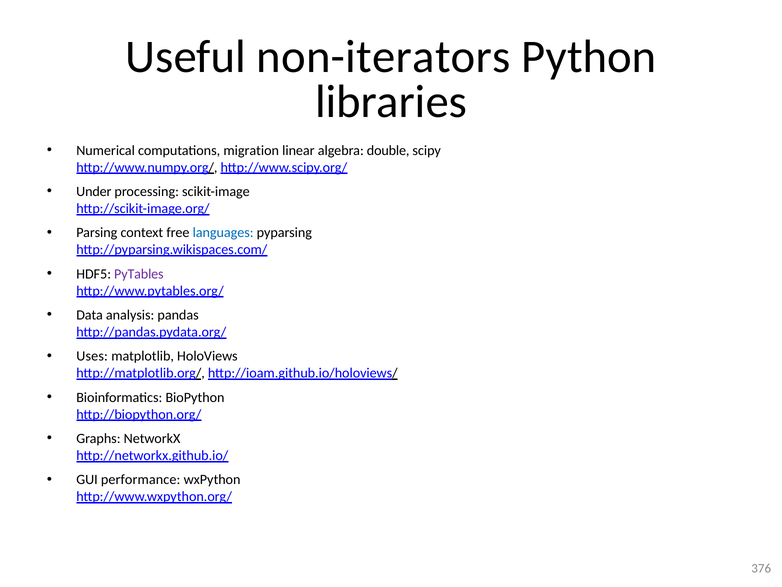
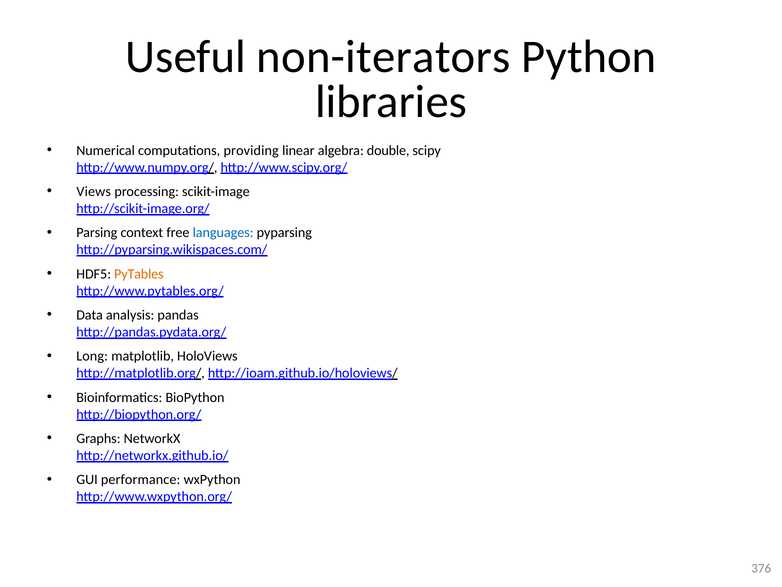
migration: migration -> providing (251, 150)
Under: Under -> Views (94, 191)
PyTables colour: purple -> orange (139, 274)
Uses: Uses -> Long (92, 356)
